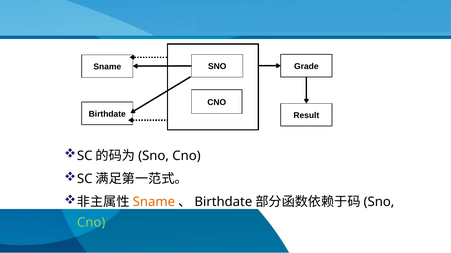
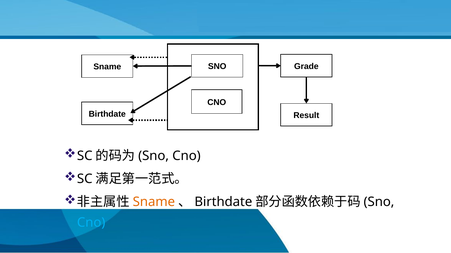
Cno colour: light green -> light blue (91, 223)
